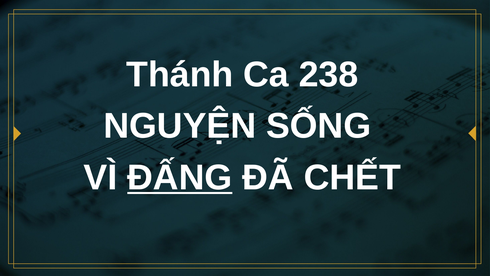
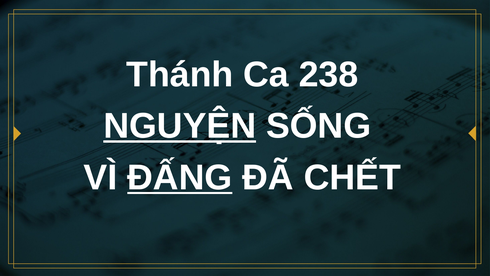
NGUYỆN underline: none -> present (180, 126)
